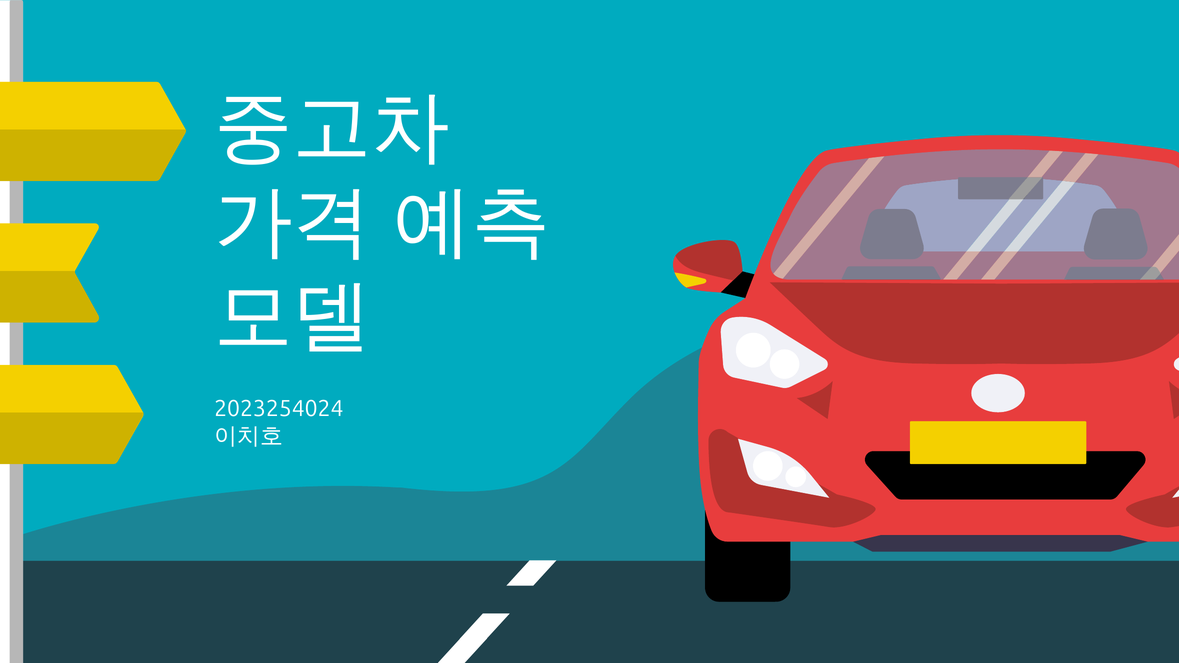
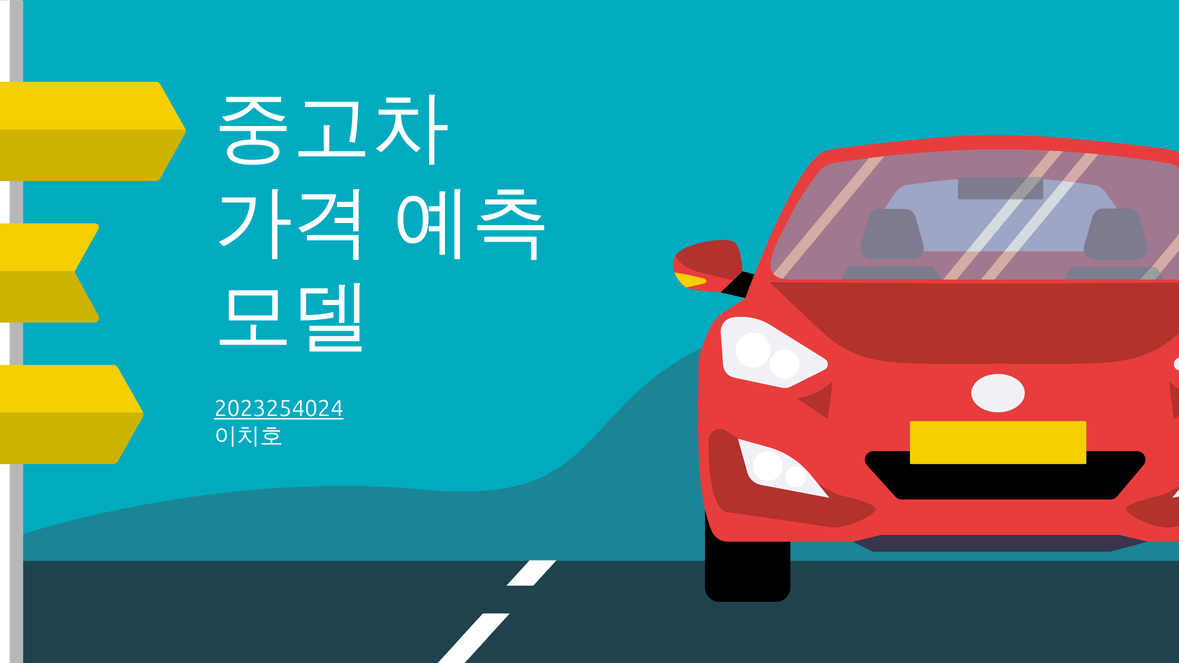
2023254024 underline: none -> present (279, 409)
